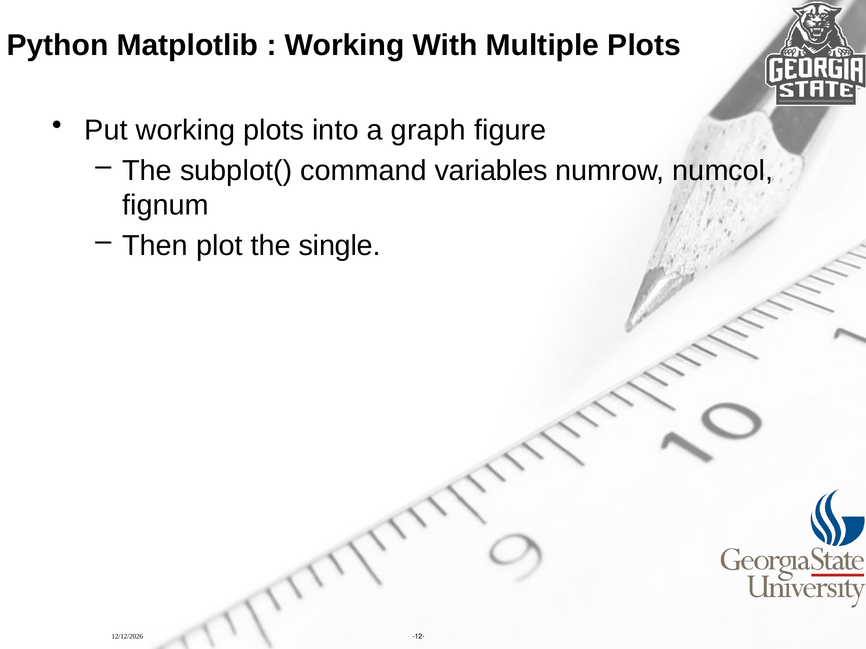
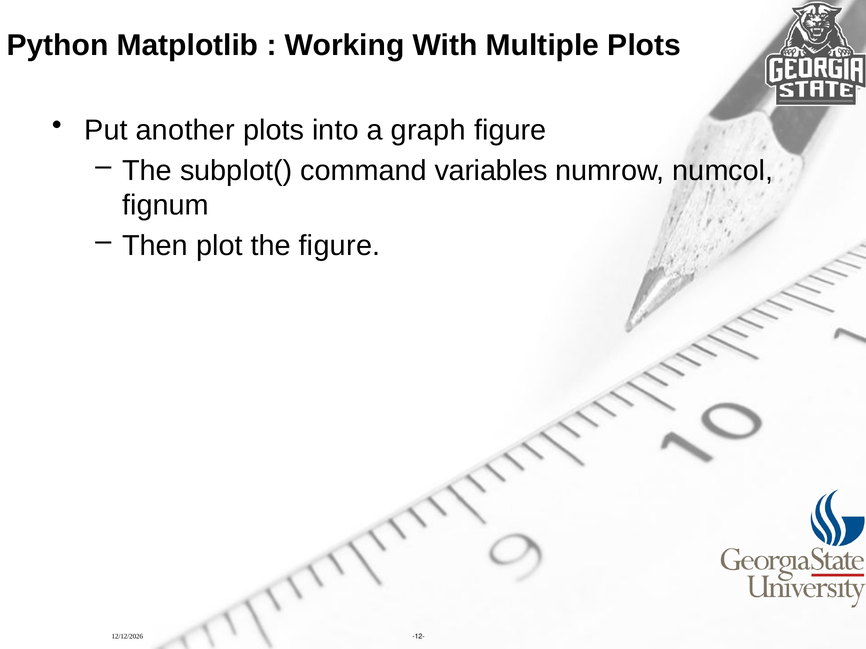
Put working: working -> another (185, 130)
the single: single -> figure (340, 246)
